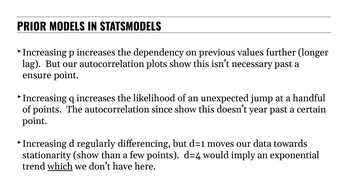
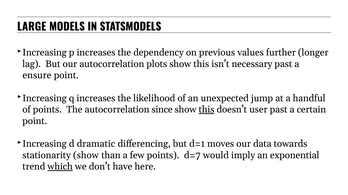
PRIOR: PRIOR -> LARGE (32, 27)
this underline: none -> present (207, 110)
year: year -> user (258, 110)
regularly: regularly -> dramatic (96, 144)
d=4: d=4 -> d=7 (192, 155)
